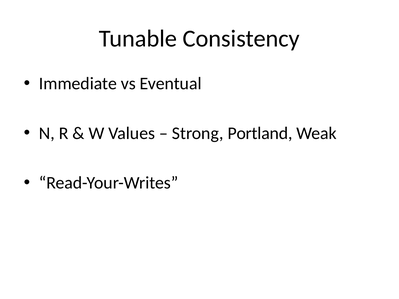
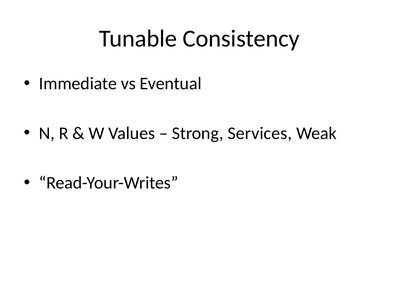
Portland: Portland -> Services (260, 133)
